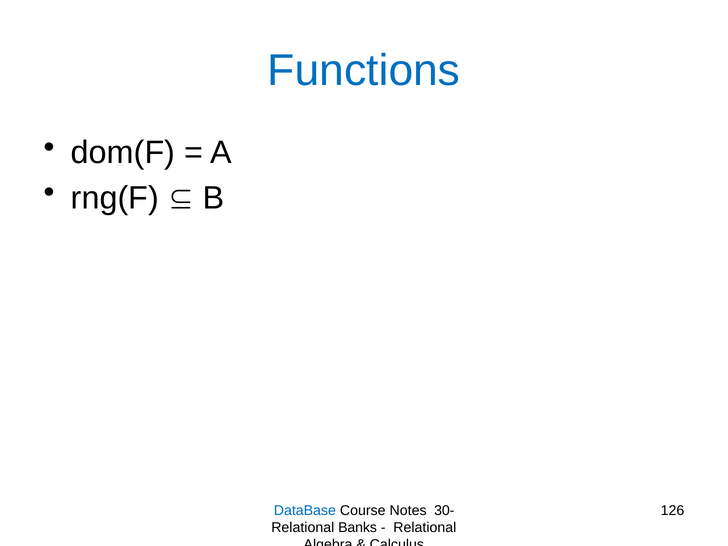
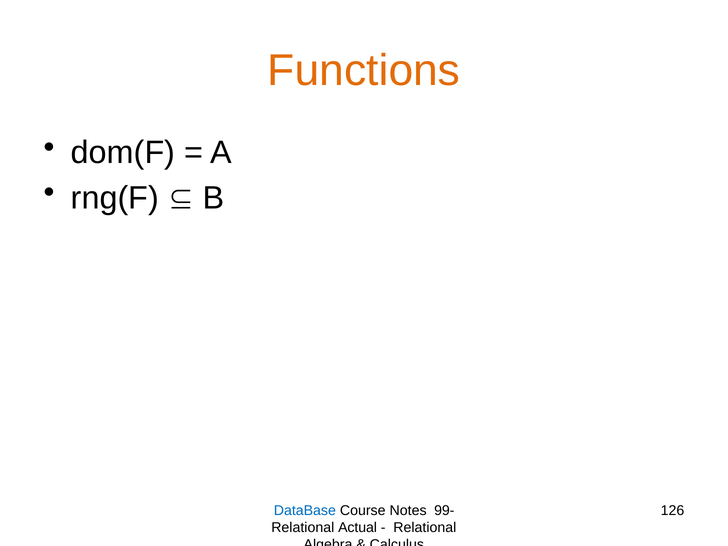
Functions colour: blue -> orange (364, 70)
30-: 30- -> 99- (444, 510)
Banks: Banks -> Actual (358, 527)
